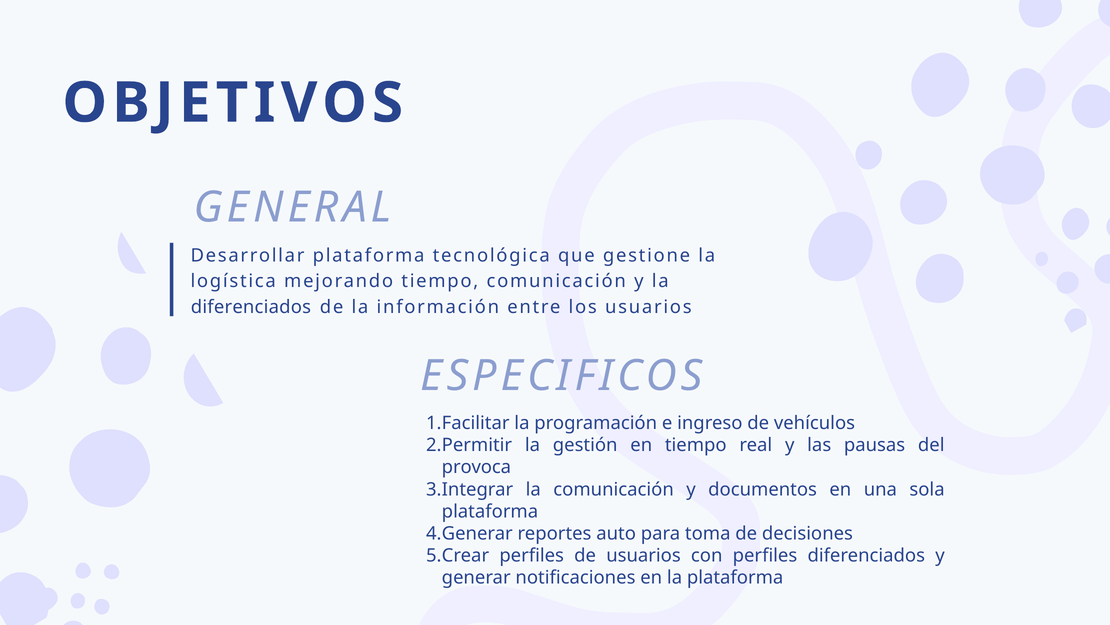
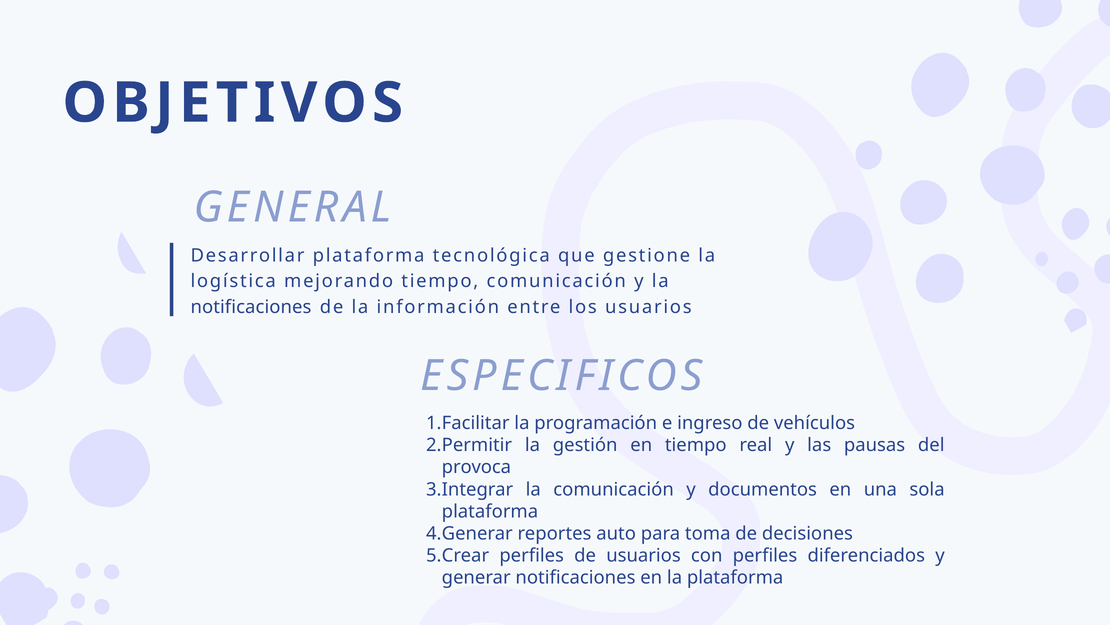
diferenciados: diferenciados -> notificaciones (251, 307)
